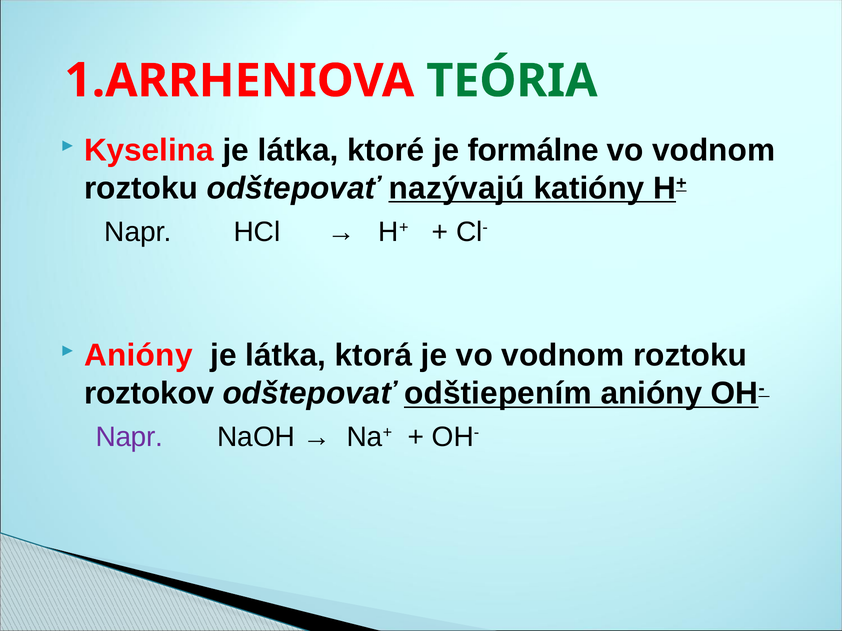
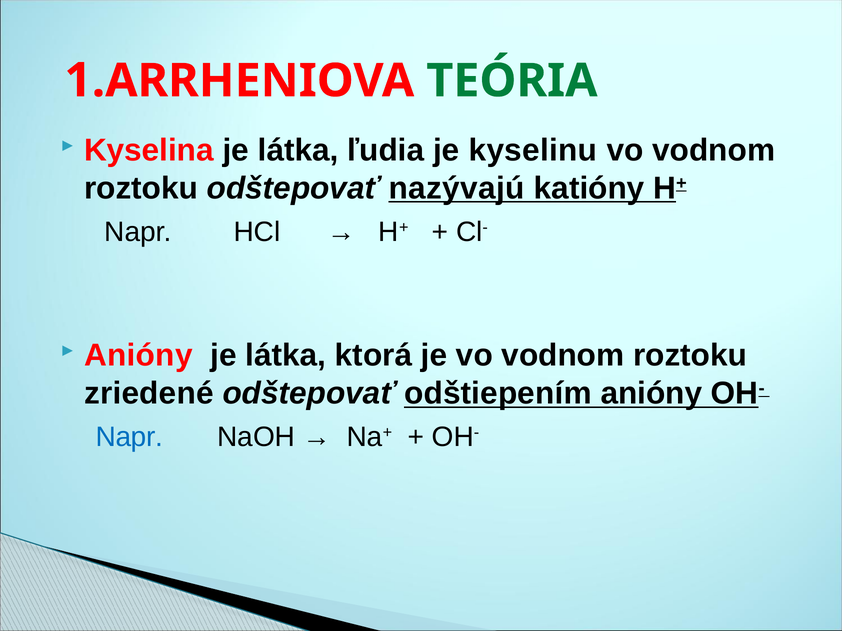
ktoré: ktoré -> ľudia (386, 150)
formálne: formálne -> kyselinu (533, 150)
roztokov: roztokov -> zriedené (149, 394)
Napr colour: purple -> blue (129, 437)
